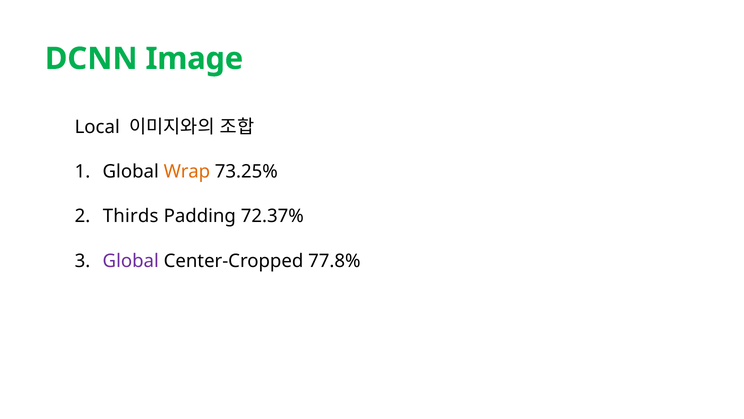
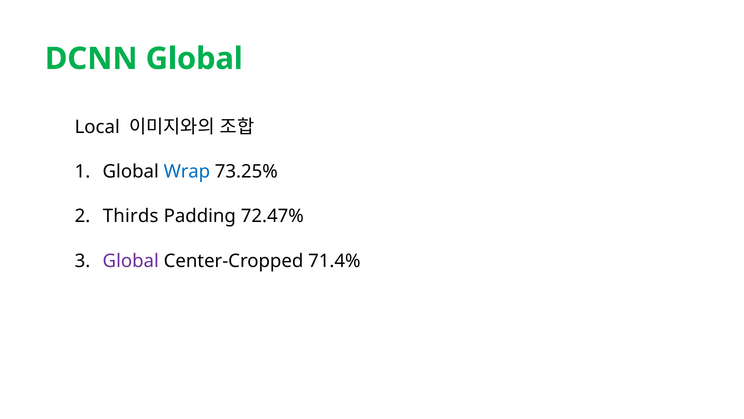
DCNN Image: Image -> Global (194, 59)
Wrap colour: orange -> blue (187, 171)
72.37%: 72.37% -> 72.47% (272, 216)
77.8%: 77.8% -> 71.4% (334, 261)
